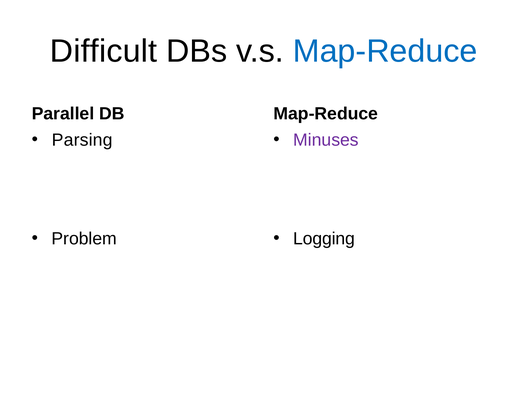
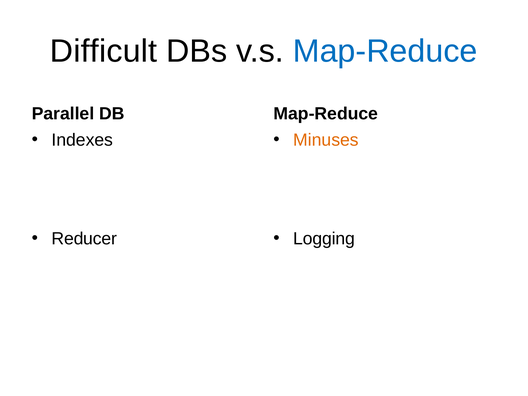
Parsing: Parsing -> Indexes (82, 140)
Minuses colour: purple -> orange (326, 140)
Problem: Problem -> Reducer (84, 239)
